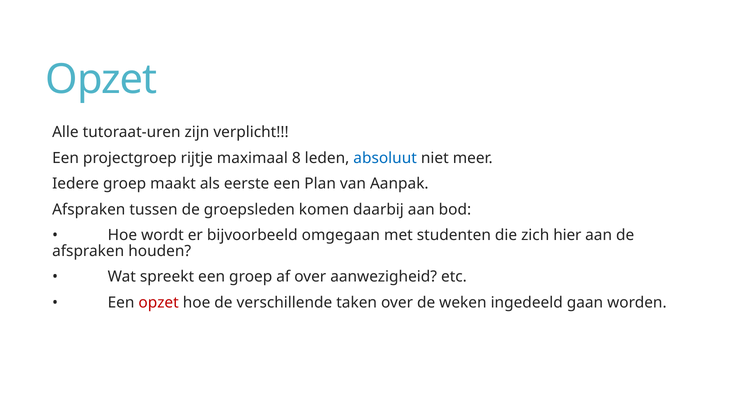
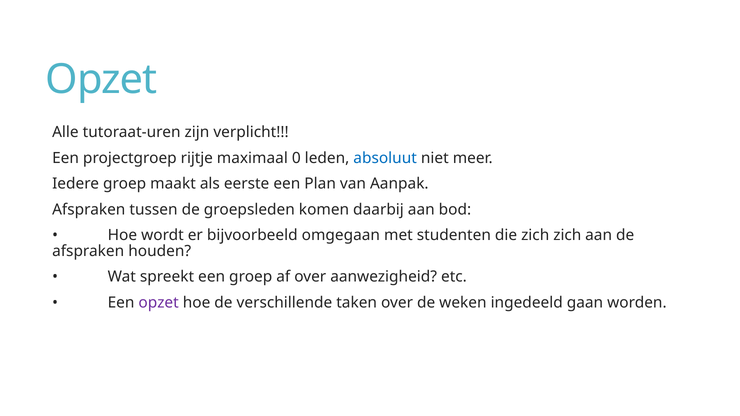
8: 8 -> 0 (296, 158)
zich hier: hier -> zich (567, 235)
opzet colour: red -> purple (159, 303)
